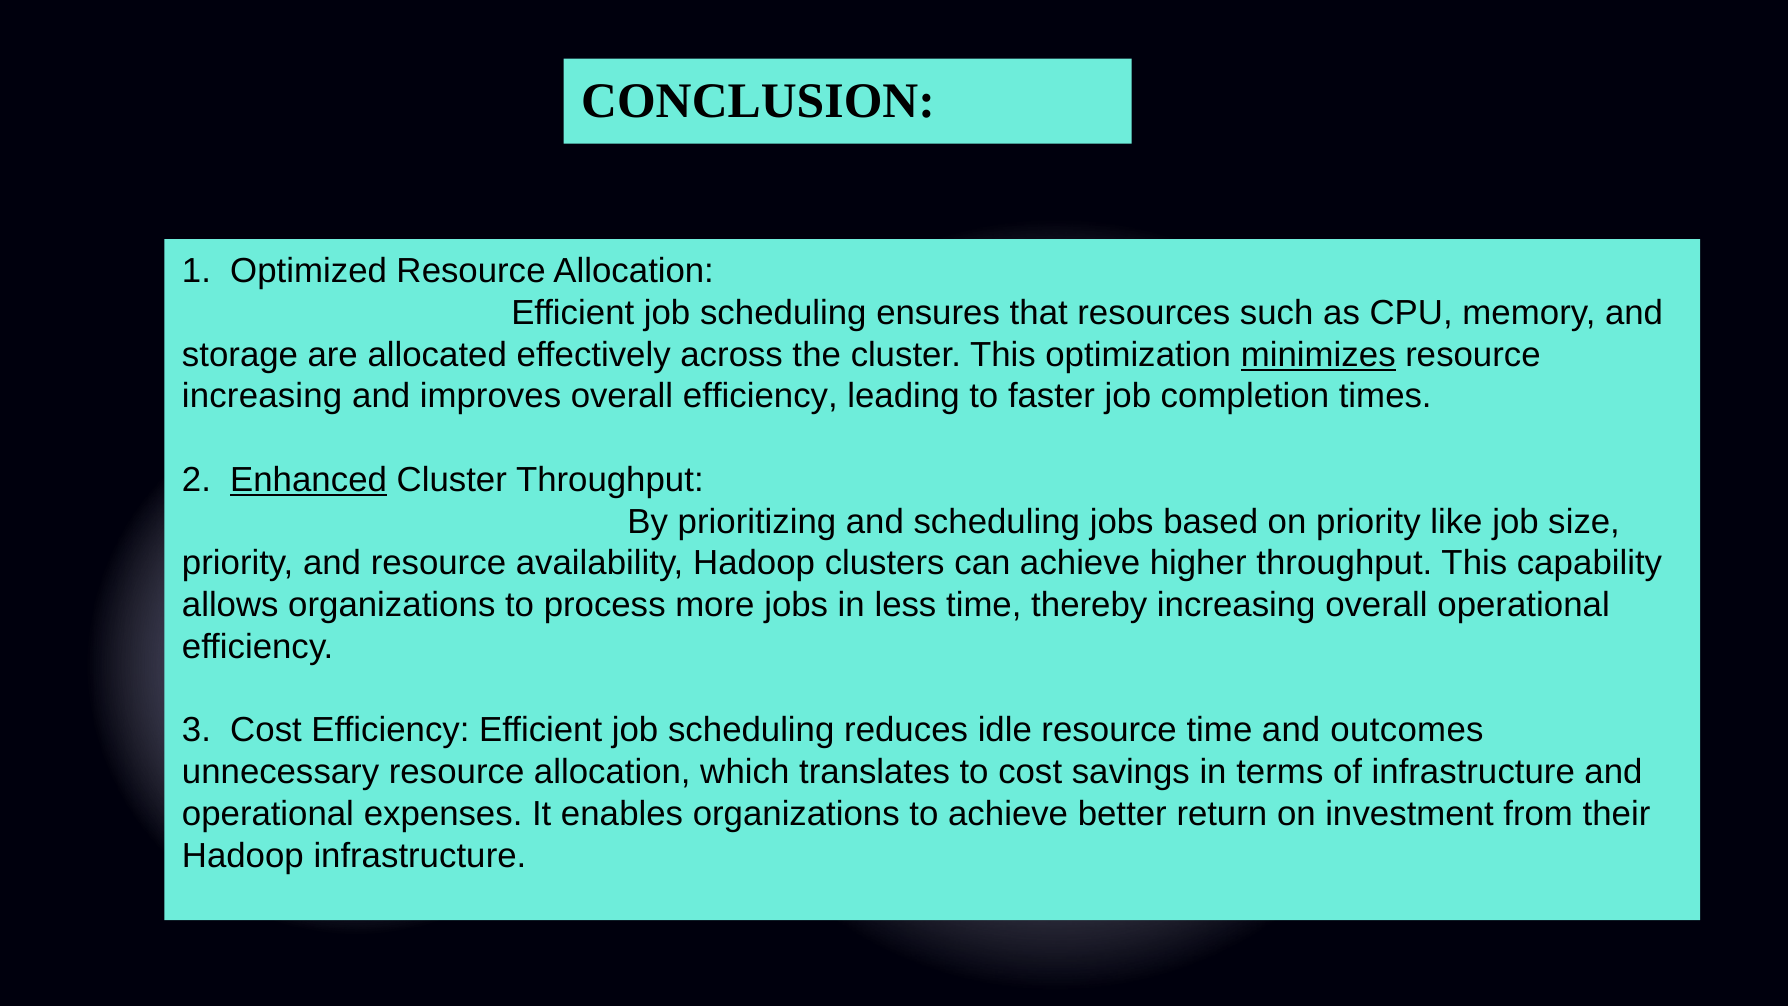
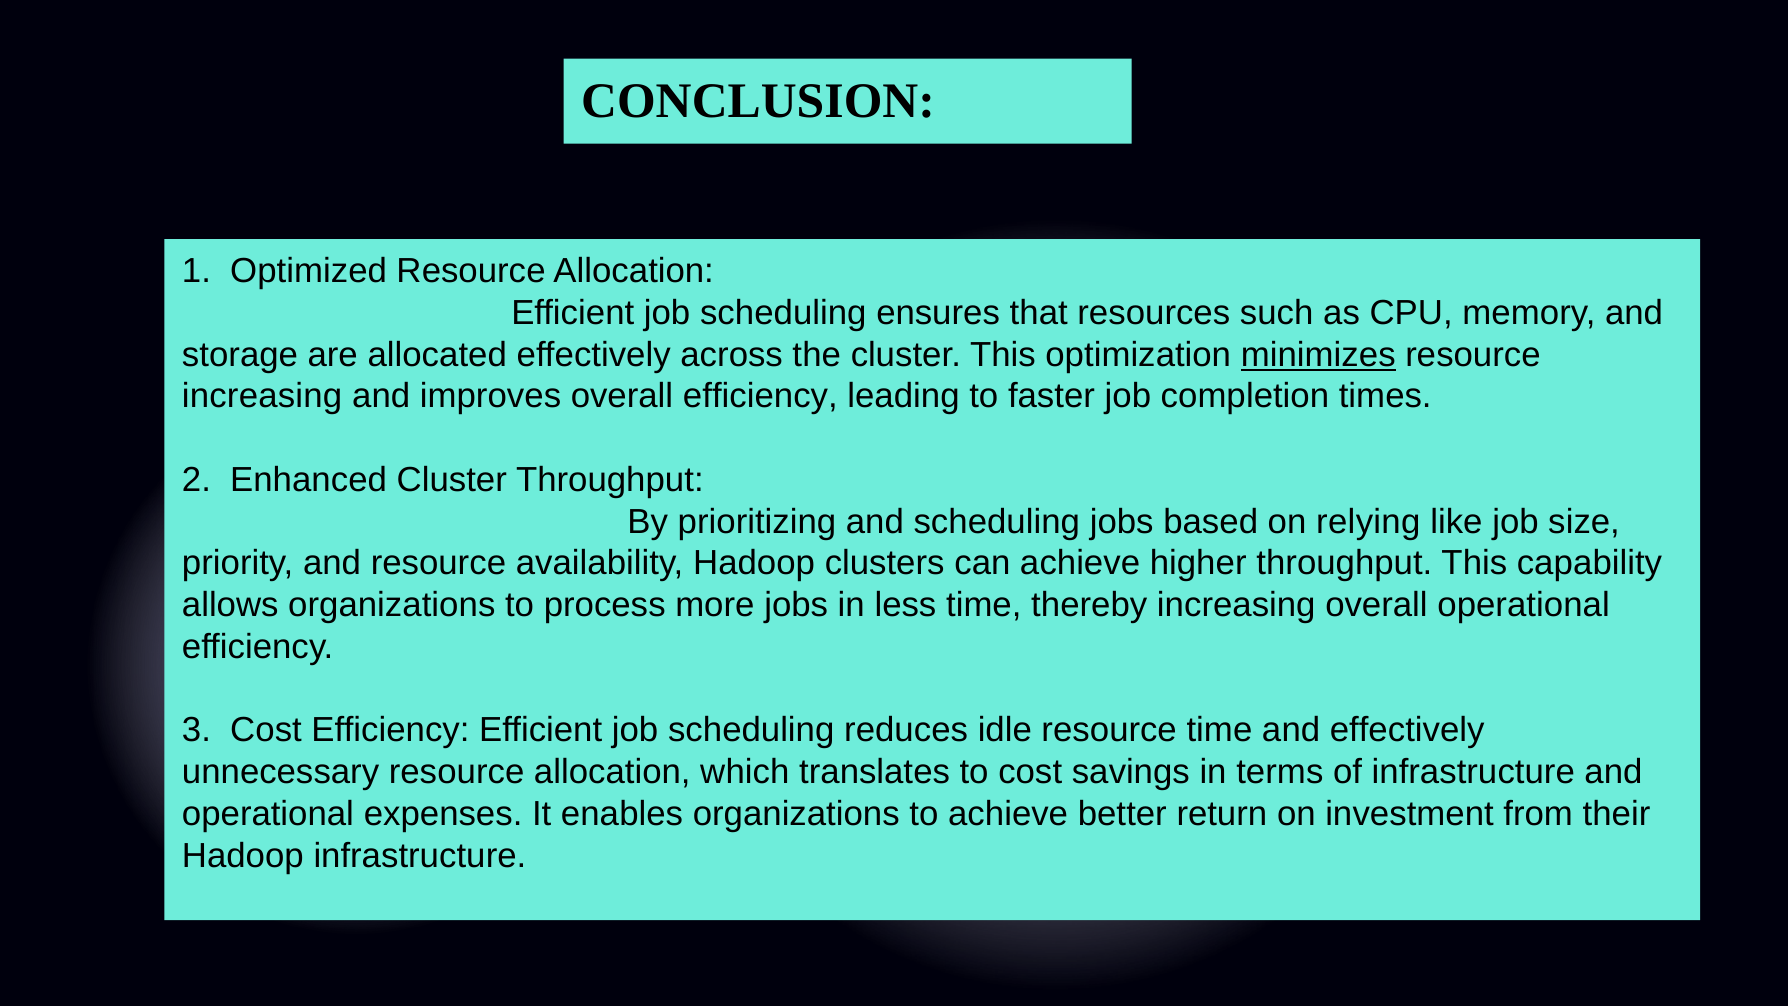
Enhanced underline: present -> none (309, 480)
on priority: priority -> relying (1368, 522)
and outcomes: outcomes -> effectively (1407, 730)
